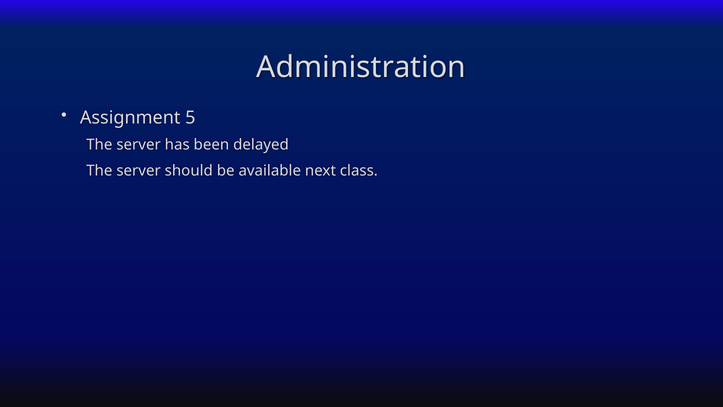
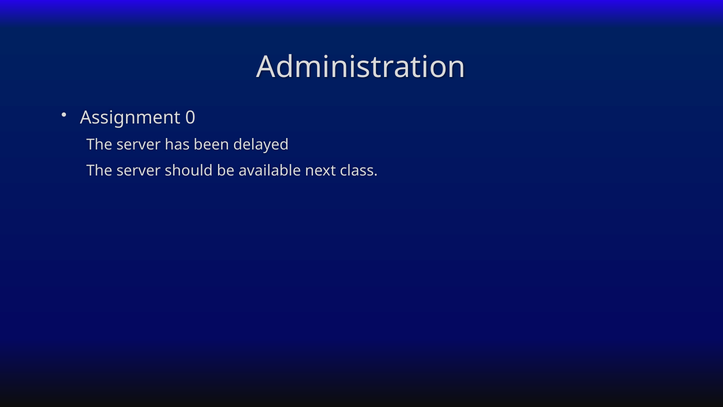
5: 5 -> 0 (190, 118)
